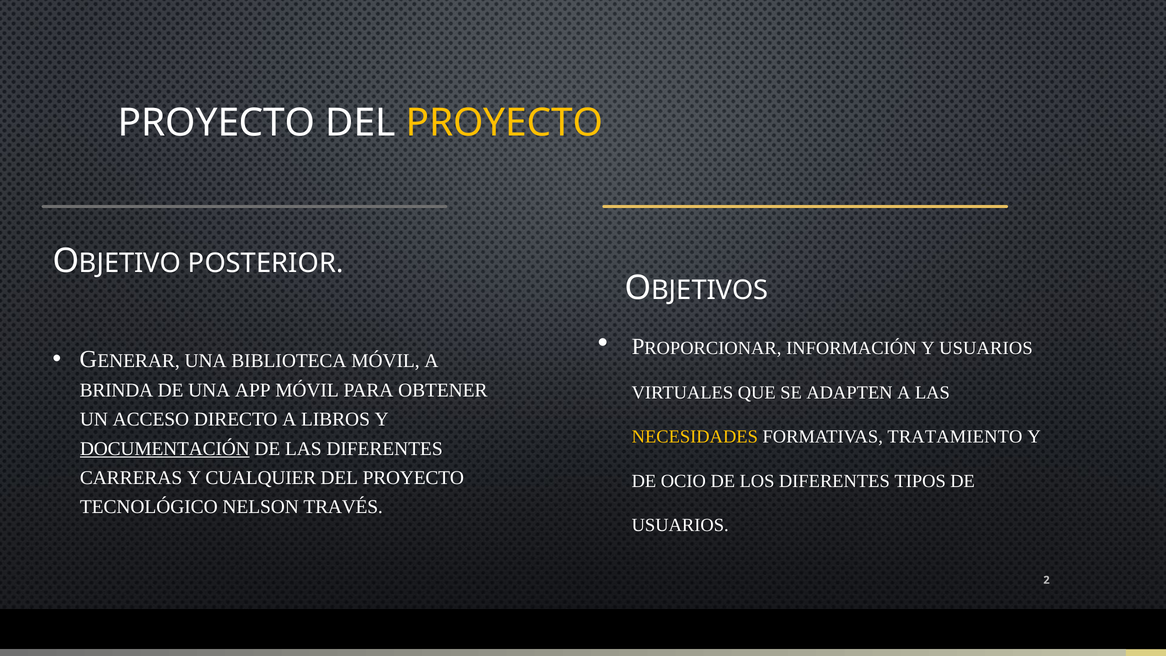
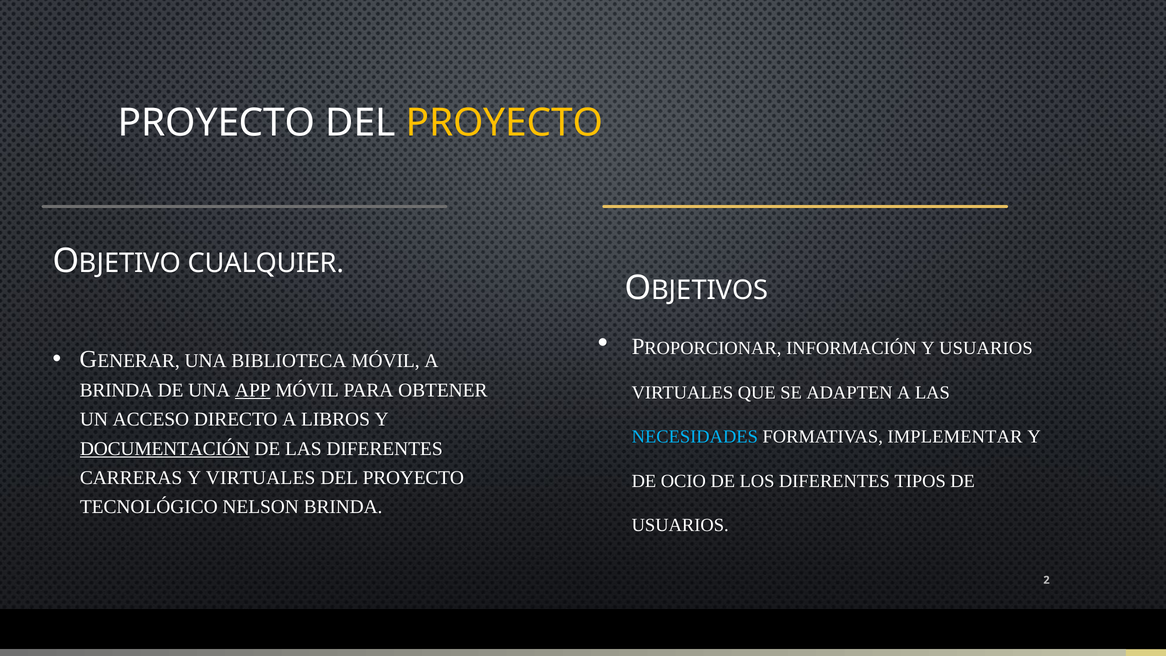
POSTERIOR: POSTERIOR -> CUALQUIER (266, 263)
APP underline: none -> present (253, 390)
NECESIDADES colour: yellow -> light blue (695, 437)
TRATAMIENTO: TRATAMIENTO -> IMPLEMENTAR (955, 437)
Y CUALQUIER: CUALQUIER -> VIRTUALES (261, 478)
NELSON TRAVÉS: TRAVÉS -> BRINDA (343, 507)
